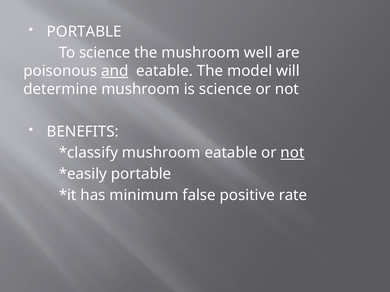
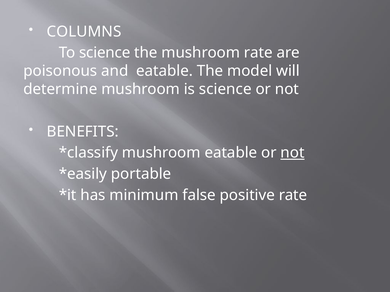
PORTABLE: PORTABLE -> COLUMNS (84, 32)
mushroom well: well -> rate (258, 53)
and underline: present -> none (115, 71)
